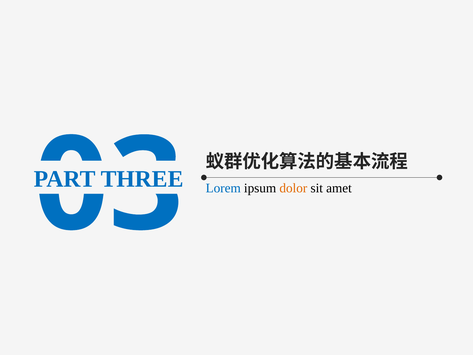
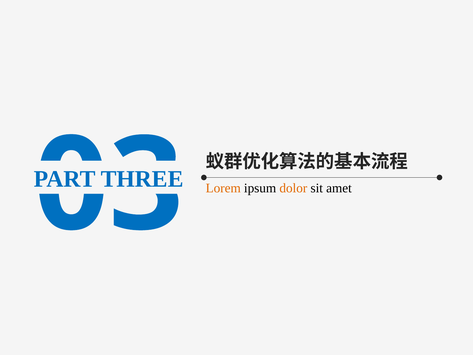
Lorem colour: blue -> orange (223, 188)
